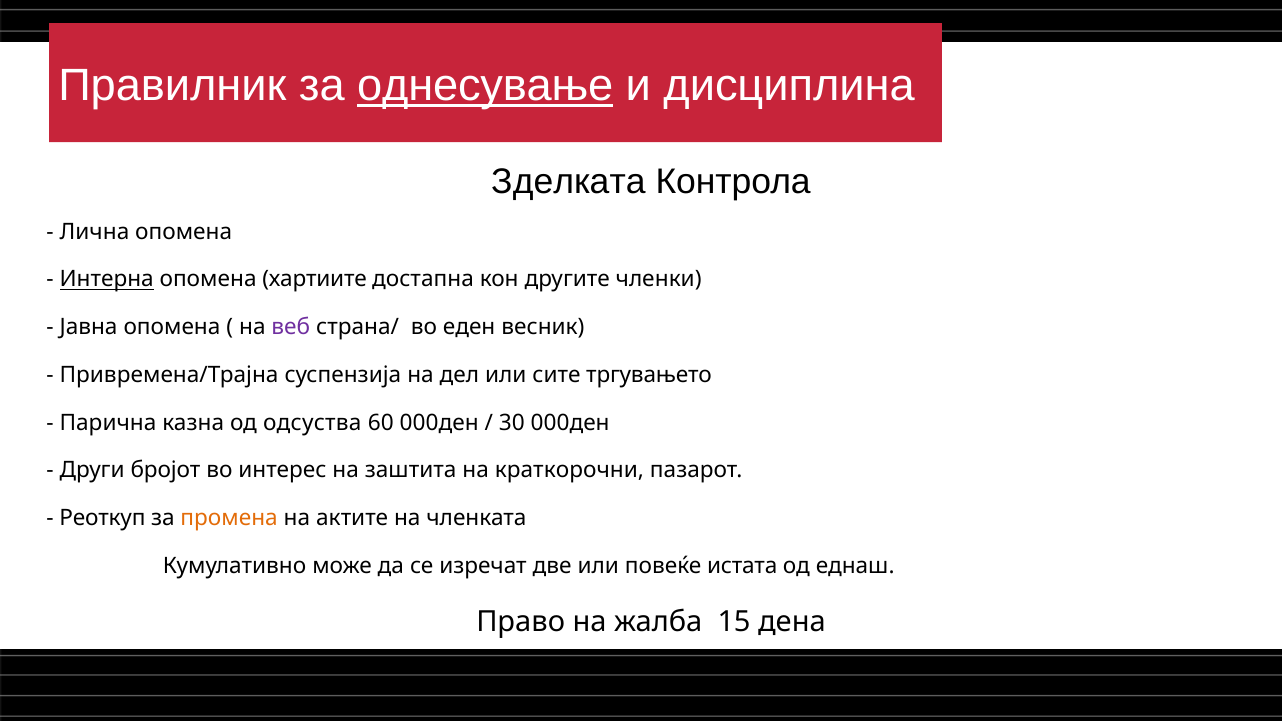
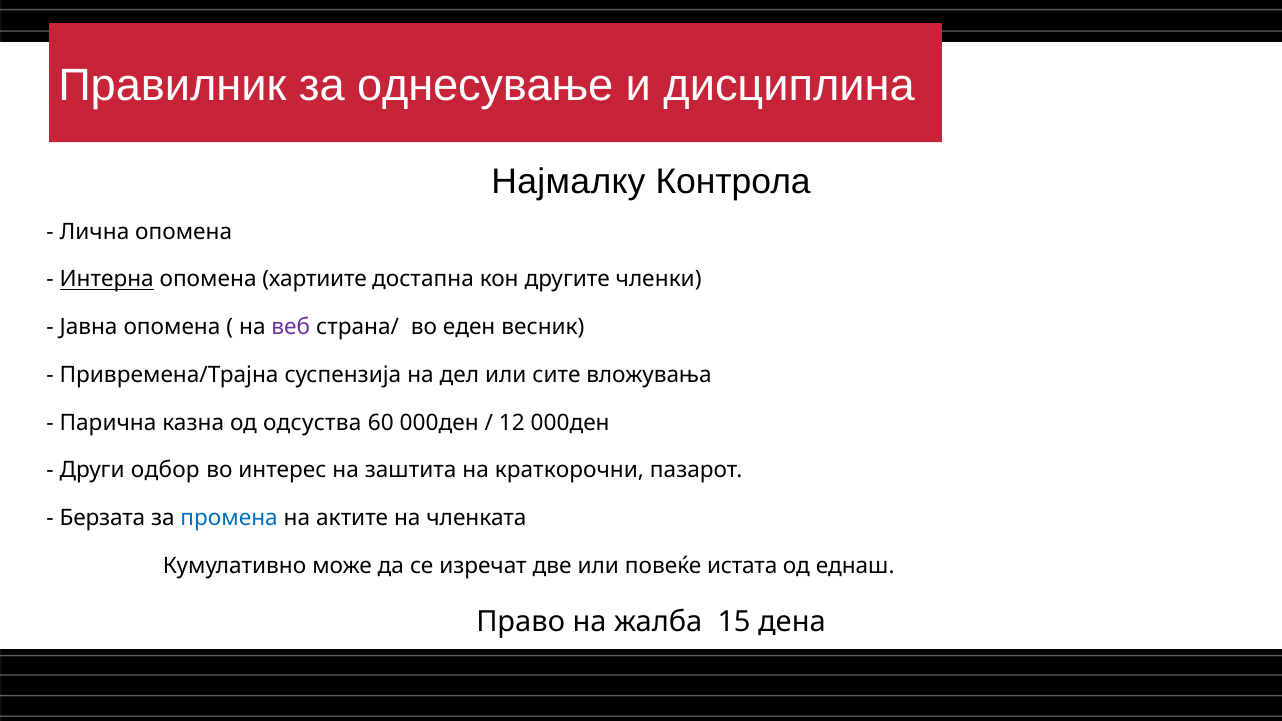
однесување underline: present -> none (485, 86)
Зделката: Зделката -> Најмалку (568, 182)
тргувањето: тргувањето -> вложувања (649, 375)
30: 30 -> 12 (512, 423)
бројот: бројот -> одбор (165, 470)
Реоткуп: Реоткуп -> Берзата (102, 518)
промена colour: orange -> blue (229, 518)
